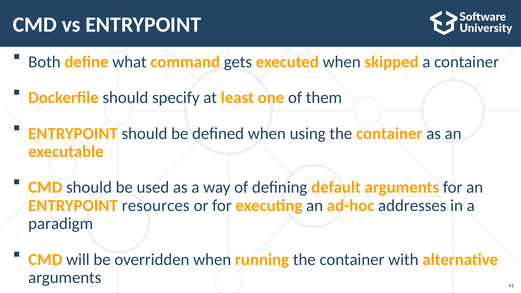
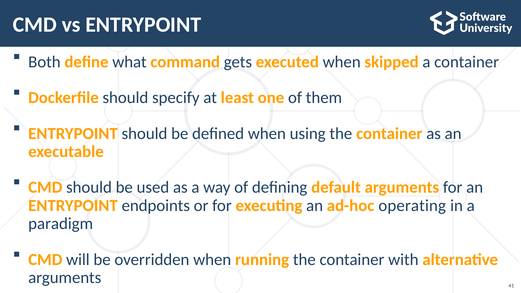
resources: resources -> endpoints (156, 206)
addresses: addresses -> operating (412, 206)
